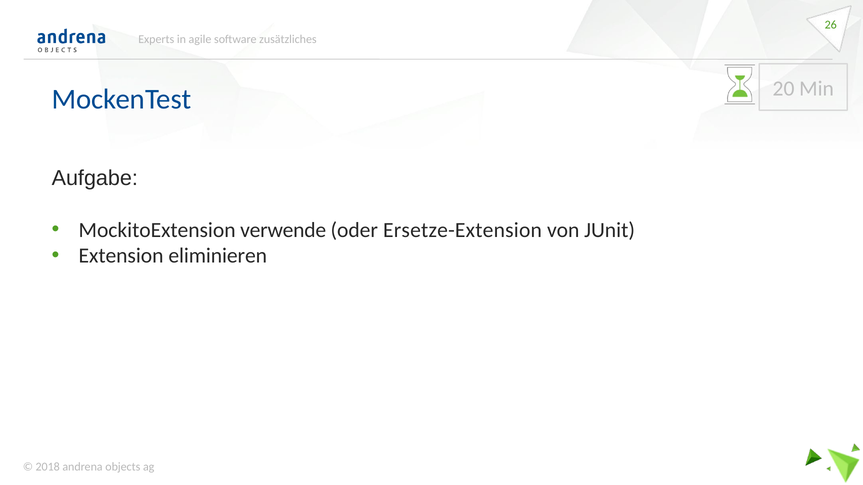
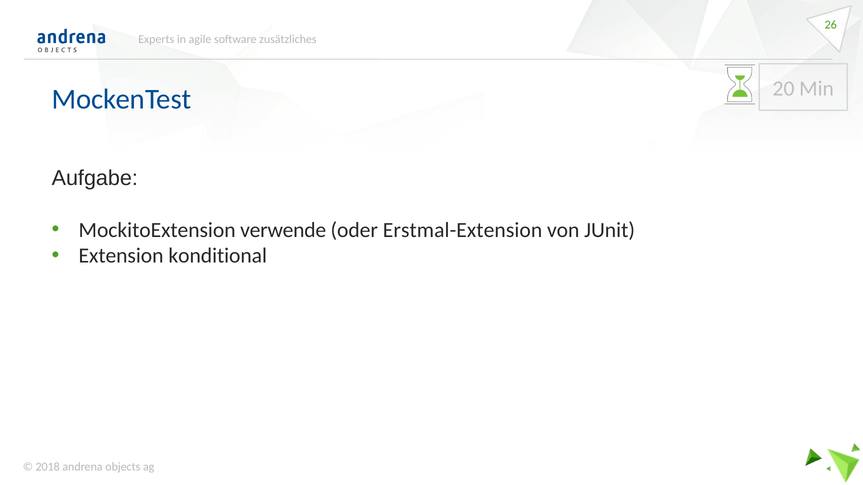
Ersetze-Extension: Ersetze-Extension -> Erstmal-Extension (463, 230)
eliminieren: eliminieren -> konditional (218, 256)
